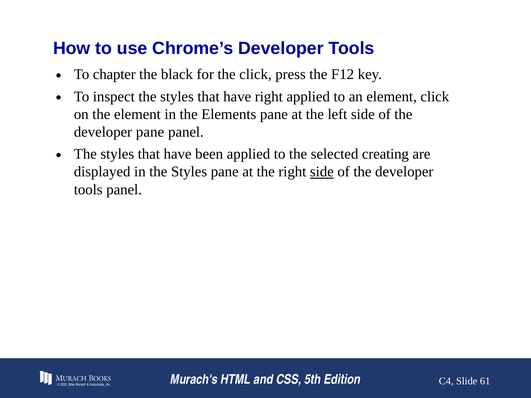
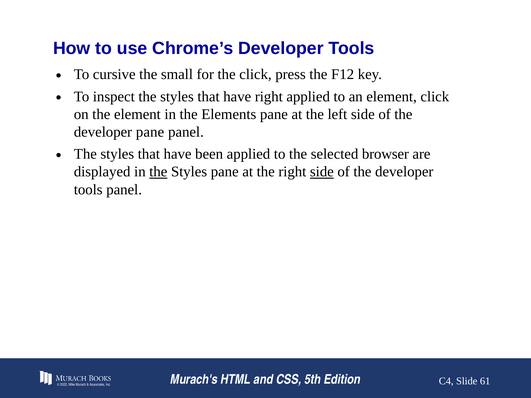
chapter: chapter -> cursive (114, 74)
black: black -> small (177, 74)
creating: creating -> browser (385, 154)
the underline: none -> present (158, 172)
